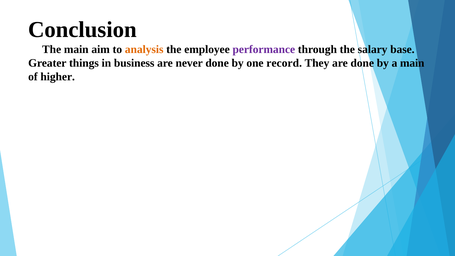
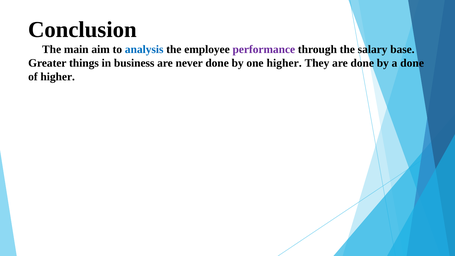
analysis colour: orange -> blue (144, 49)
one record: record -> higher (284, 63)
a main: main -> done (412, 63)
